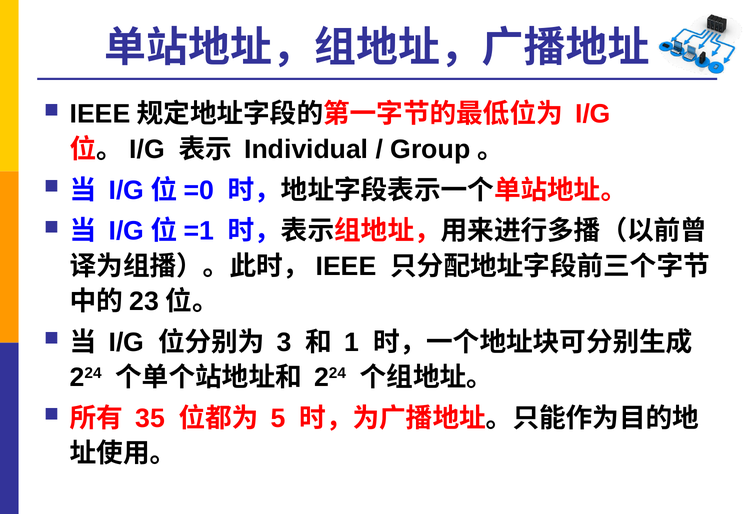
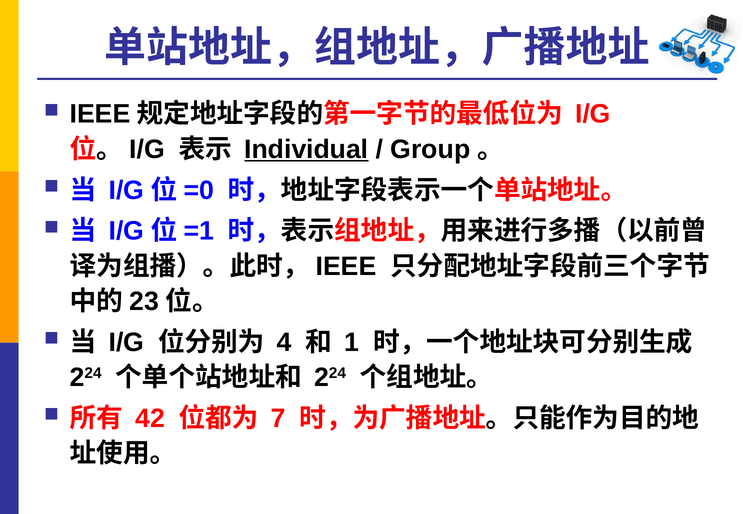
Individual underline: none -> present (306, 149)
3: 3 -> 4 (284, 343)
35: 35 -> 42 (150, 419)
5: 5 -> 7 (278, 419)
